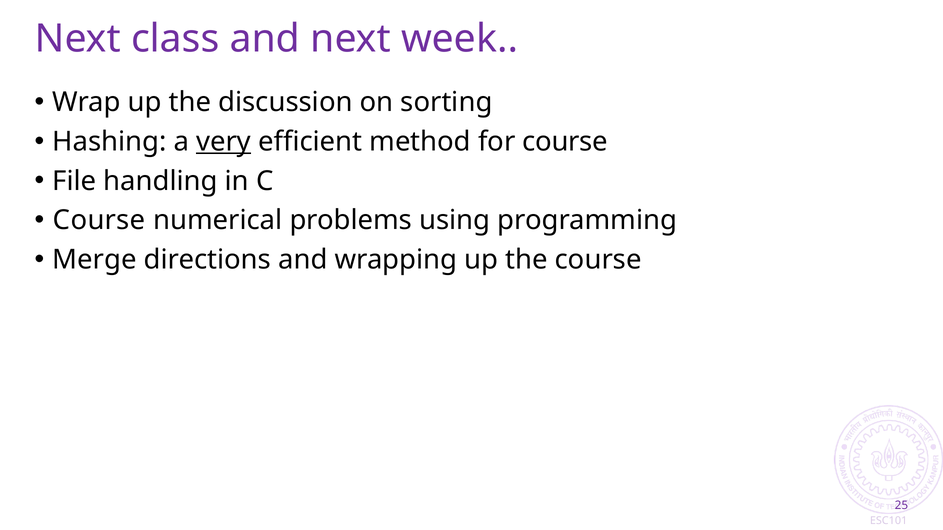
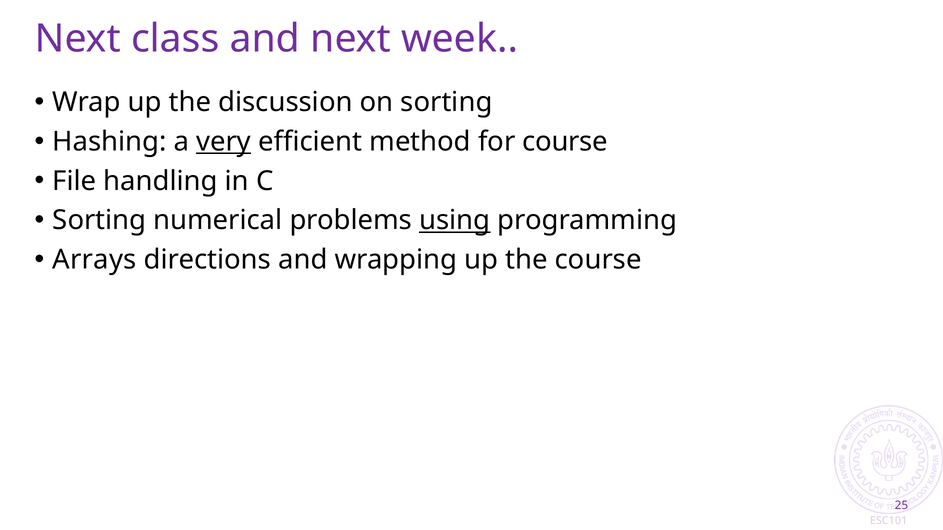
Course: Course -> Sorting (99, 221)
using underline: none -> present (455, 221)
Merge: Merge -> Arrays (95, 260)
